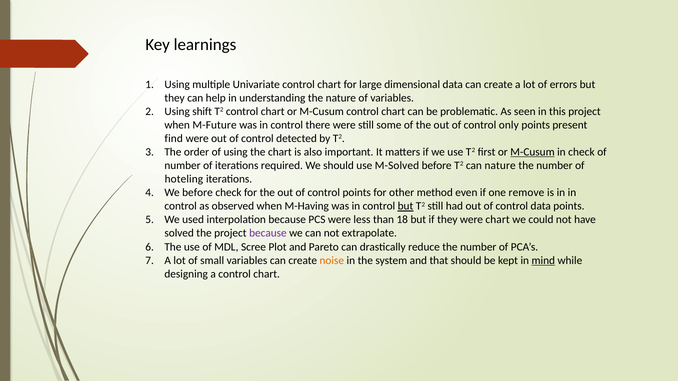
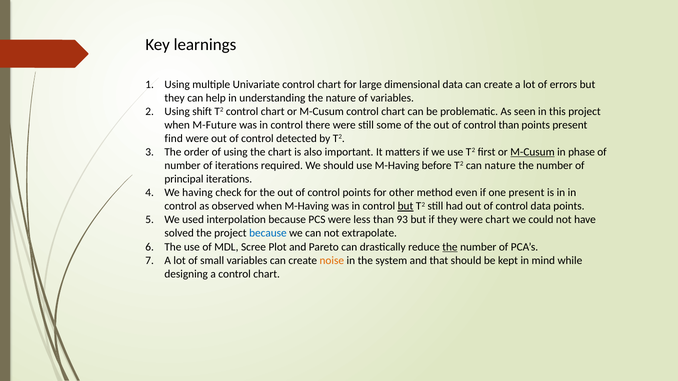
control only: only -> than (509, 125)
in check: check -> phase (582, 152)
use M-Solved: M-Solved -> M-Having (397, 166)
hoteling: hoteling -> principal (184, 179)
We before: before -> having (197, 193)
one remove: remove -> present (526, 193)
18: 18 -> 93 (402, 220)
because colour: purple -> blue (268, 233)
the underline: none -> present (450, 247)
mind underline: present -> none (543, 261)
